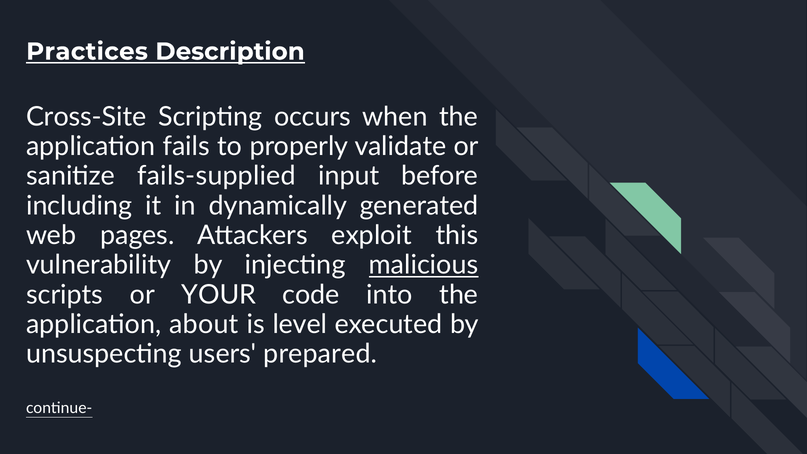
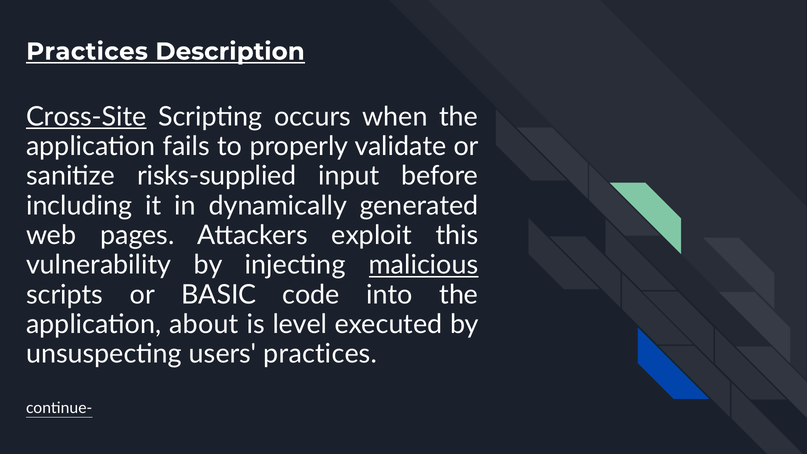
Cross-Site underline: none -> present (86, 117)
fails-supplied: fails-supplied -> risks-supplied (217, 176)
YOUR: YOUR -> BASIC (219, 295)
users prepared: prepared -> practices (320, 354)
